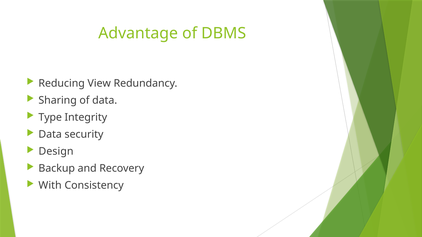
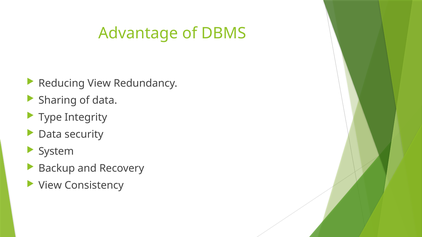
Design: Design -> System (56, 152)
With: With -> View (50, 186)
